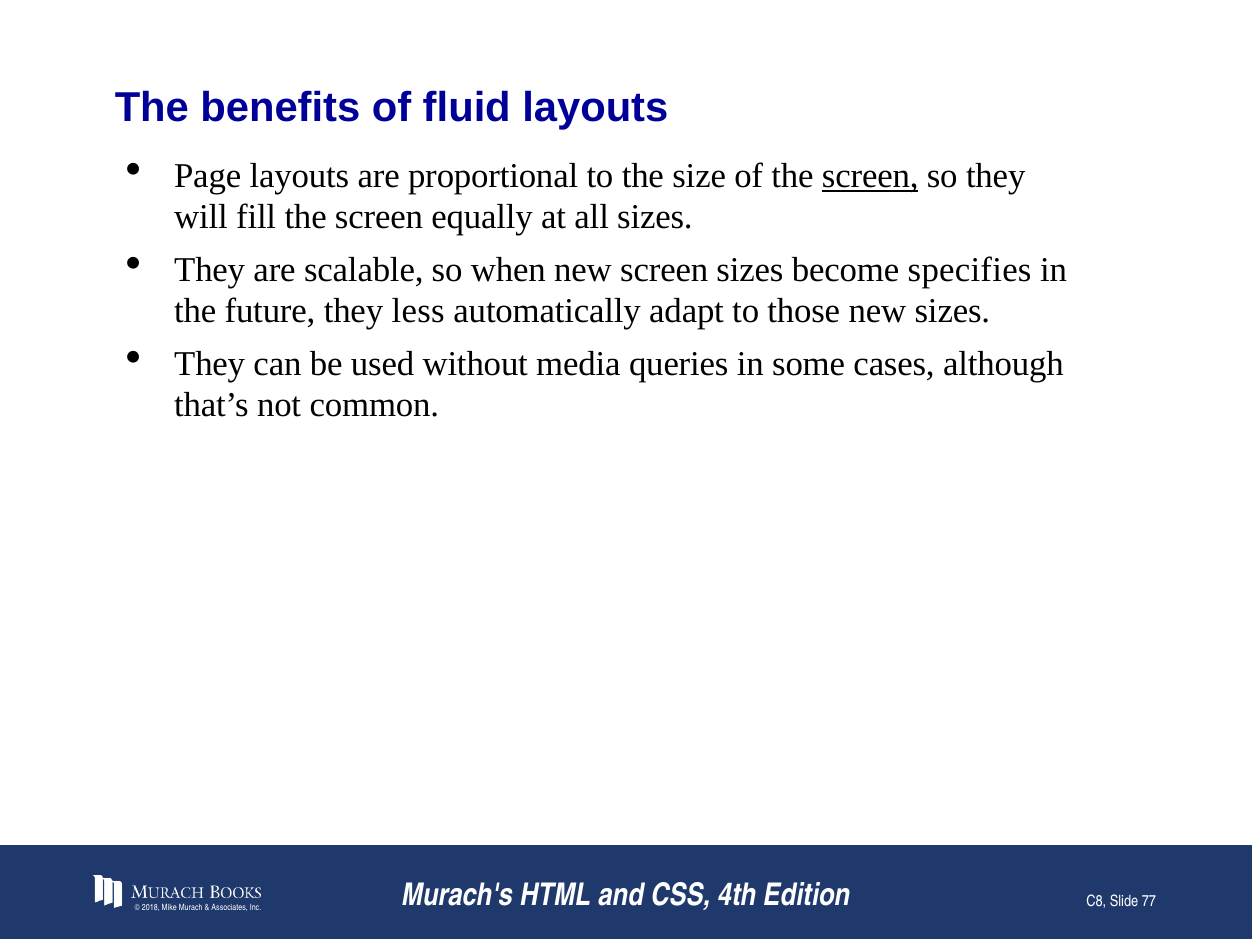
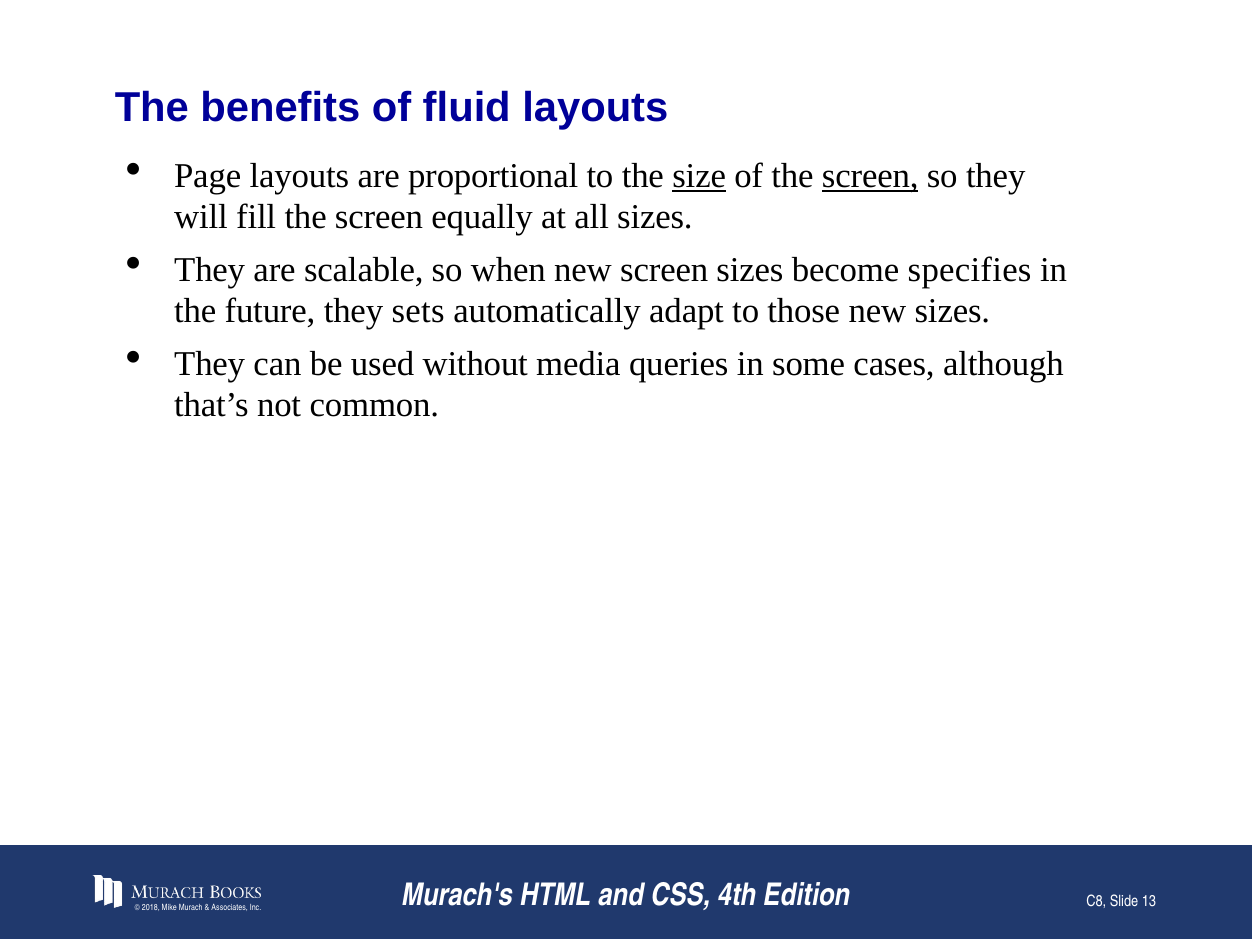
size underline: none -> present (699, 176)
less: less -> sets (418, 311)
77: 77 -> 13 (1149, 901)
